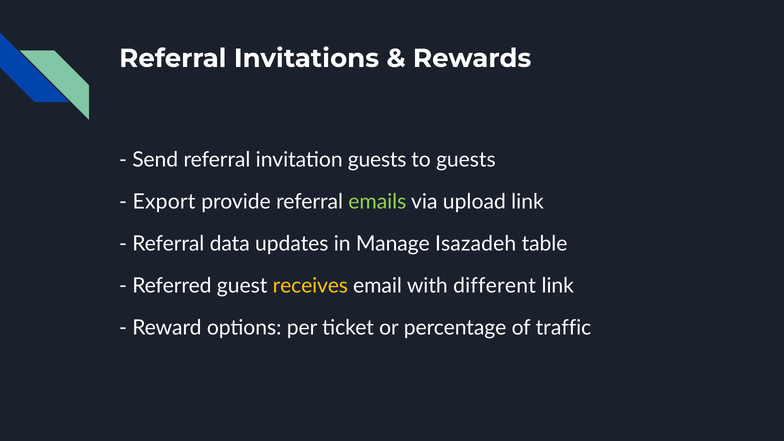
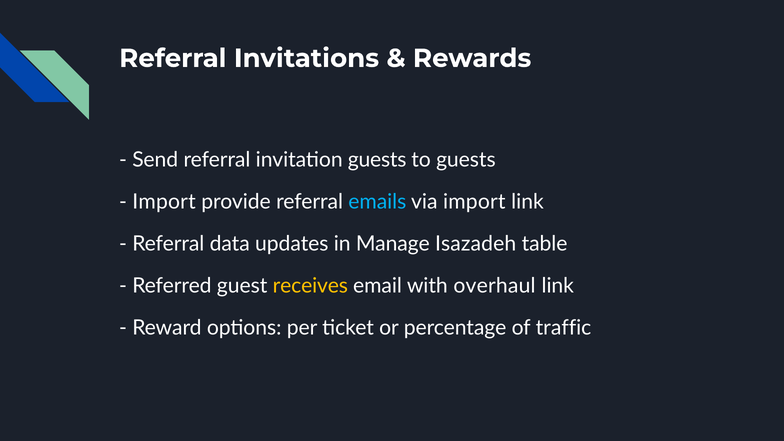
Export: Export -> Import (164, 202)
emails colour: light green -> light blue (377, 202)
via upload: upload -> import (474, 202)
different: different -> overhaul (494, 286)
